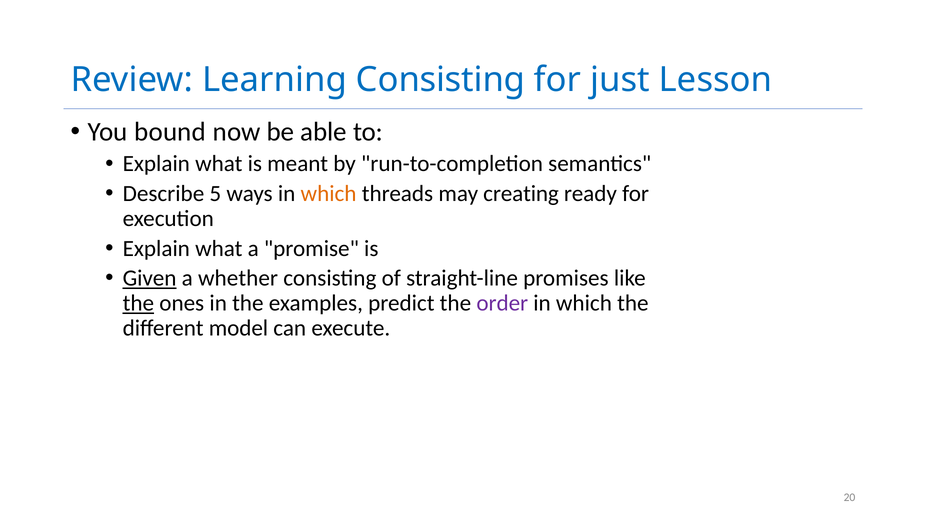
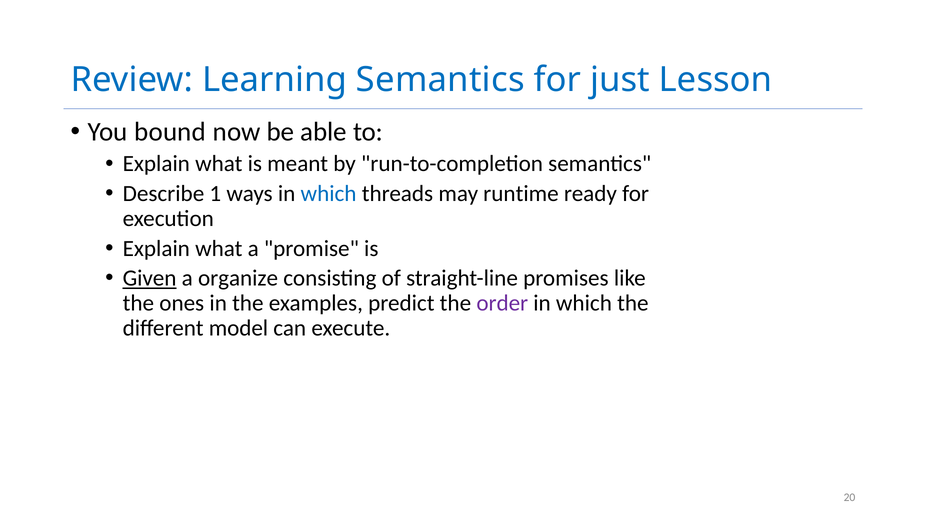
Learning Consisting: Consisting -> Semantics (440, 80)
5: 5 -> 1 (215, 194)
which colour: orange -> blue (329, 194)
creating: creating -> runtime (521, 194)
whether: whether -> organize (238, 278)
the underline: present -> none (138, 303)
